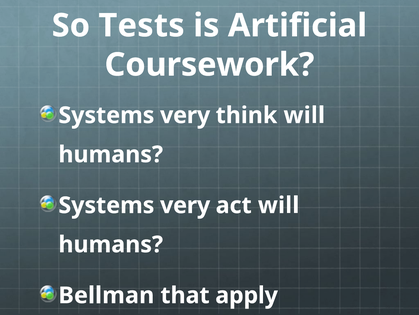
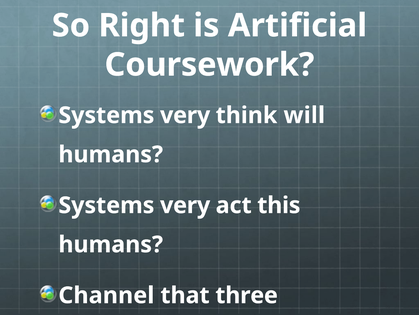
Tests: Tests -> Right (142, 26)
act will: will -> this (279, 205)
Bellman: Bellman -> Channel (106, 295)
apply: apply -> three (247, 295)
